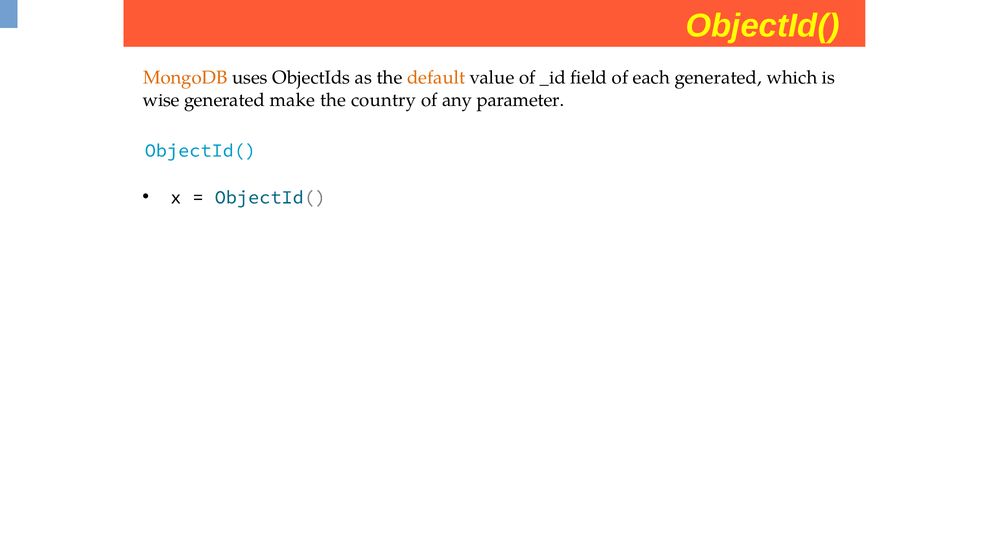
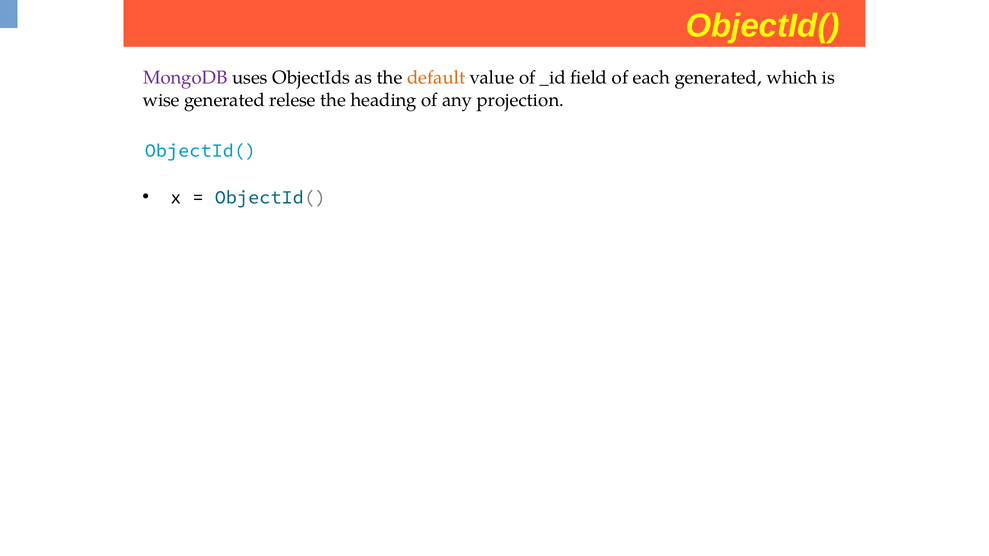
MongoDB colour: orange -> purple (185, 78)
make: make -> relese (293, 100)
country: country -> heading (384, 100)
parameter: parameter -> projection (520, 100)
